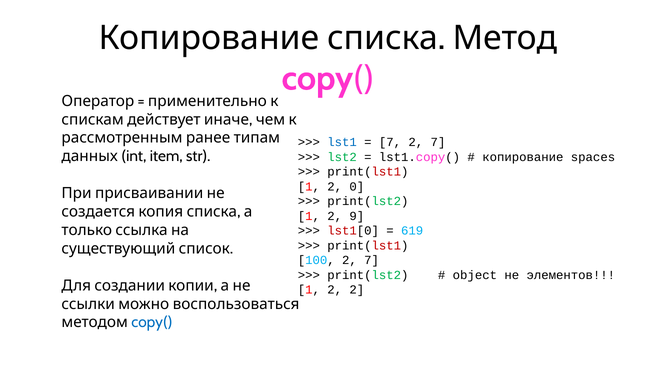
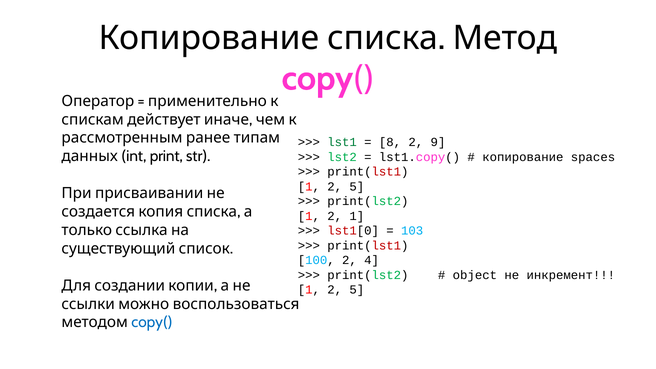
lst1 colour: blue -> green (342, 142)
7: 7 -> 8 (390, 142)
7: 7 -> 9 (438, 142)
item: item -> print (166, 156)
0: 0 -> 5 (357, 187)
2 9: 9 -> 1 (357, 216)
619: 619 -> 103 (412, 231)
100 2 7: 7 -> 4 (372, 260)
элементов: элементов -> инкремент (571, 275)
2: 2 -> 5 (357, 290)
